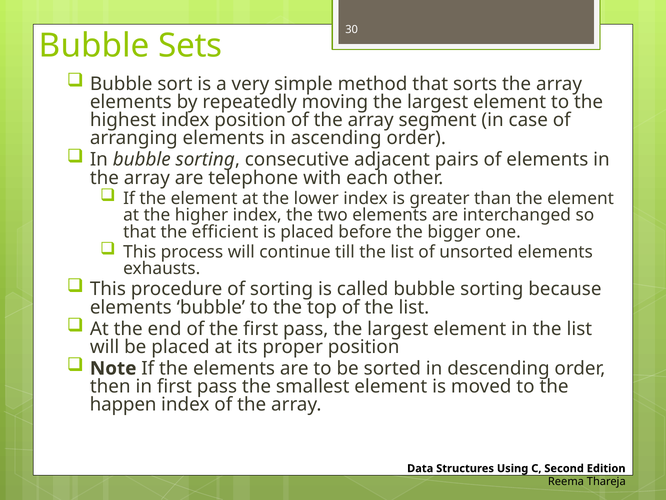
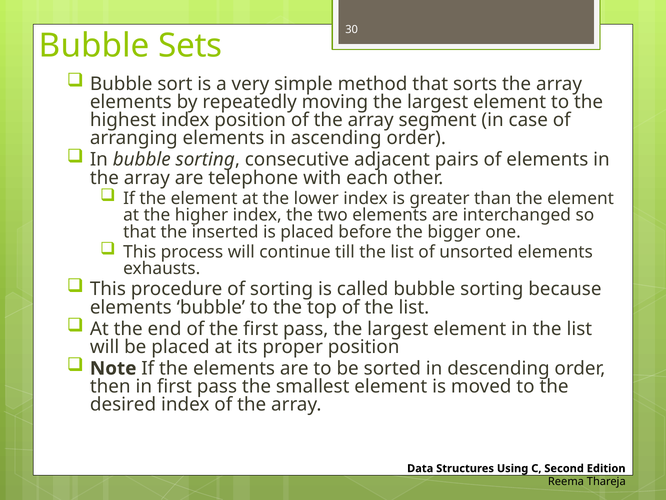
efficient: efficient -> inserted (225, 232)
happen: happen -> desired (123, 404)
